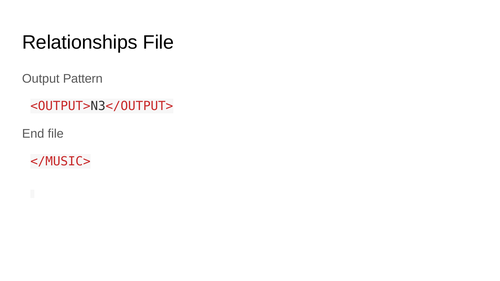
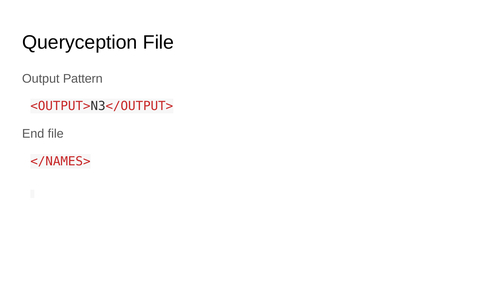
Relationships: Relationships -> Queryception (80, 42)
</MUSIC>: </MUSIC> -> </NAMES> (60, 162)
